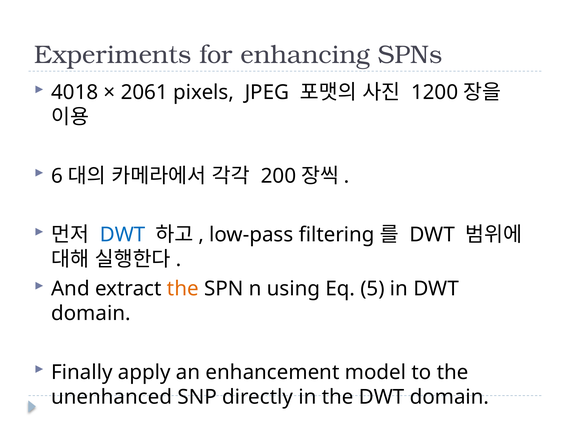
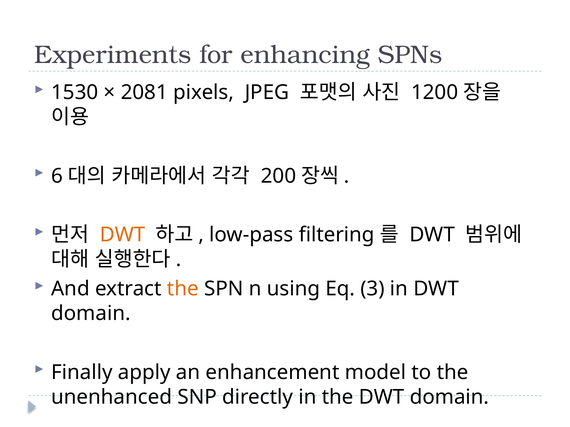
4018: 4018 -> 1530 (75, 93)
2061: 2061 -> 2081 (144, 93)
DWT colour: blue -> orange (123, 235)
5: 5 -> 3 (373, 289)
